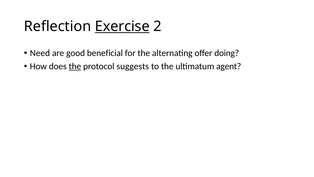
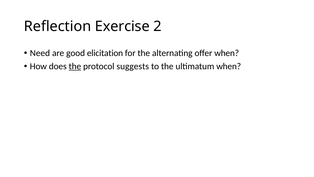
Exercise underline: present -> none (122, 26)
beneficial: beneficial -> elicitation (105, 53)
offer doing: doing -> when (227, 53)
ultimatum agent: agent -> when (229, 66)
